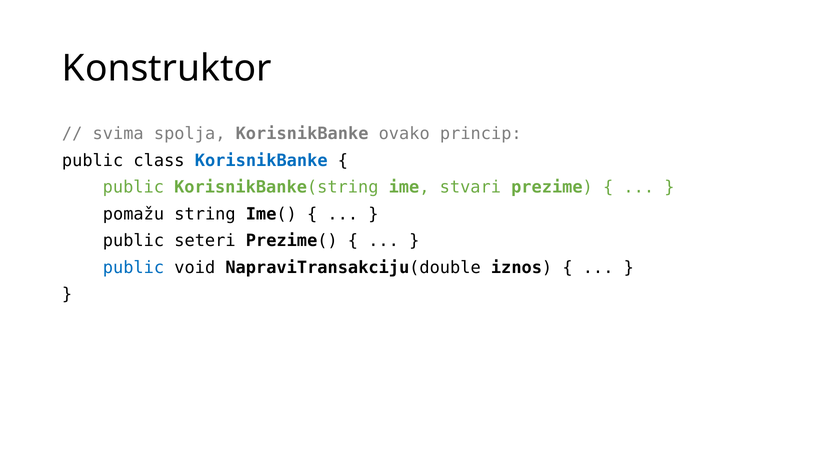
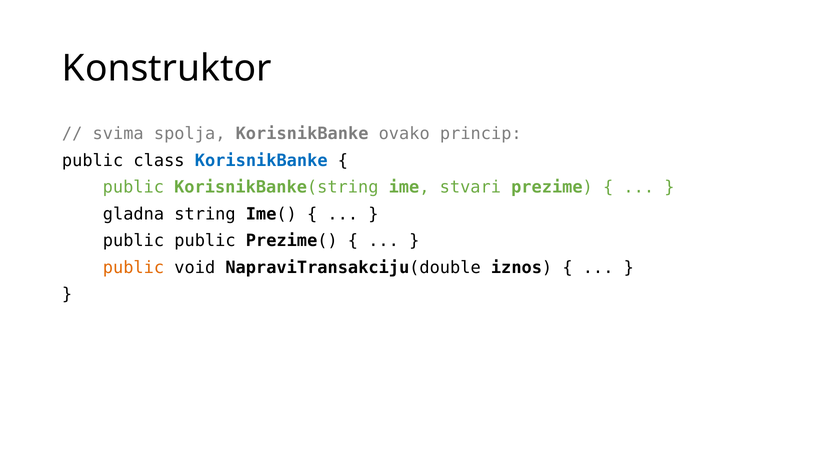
pomažu: pomažu -> gladna (133, 214)
public seteri: seteri -> public (205, 241)
public colour: blue -> orange (133, 268)
